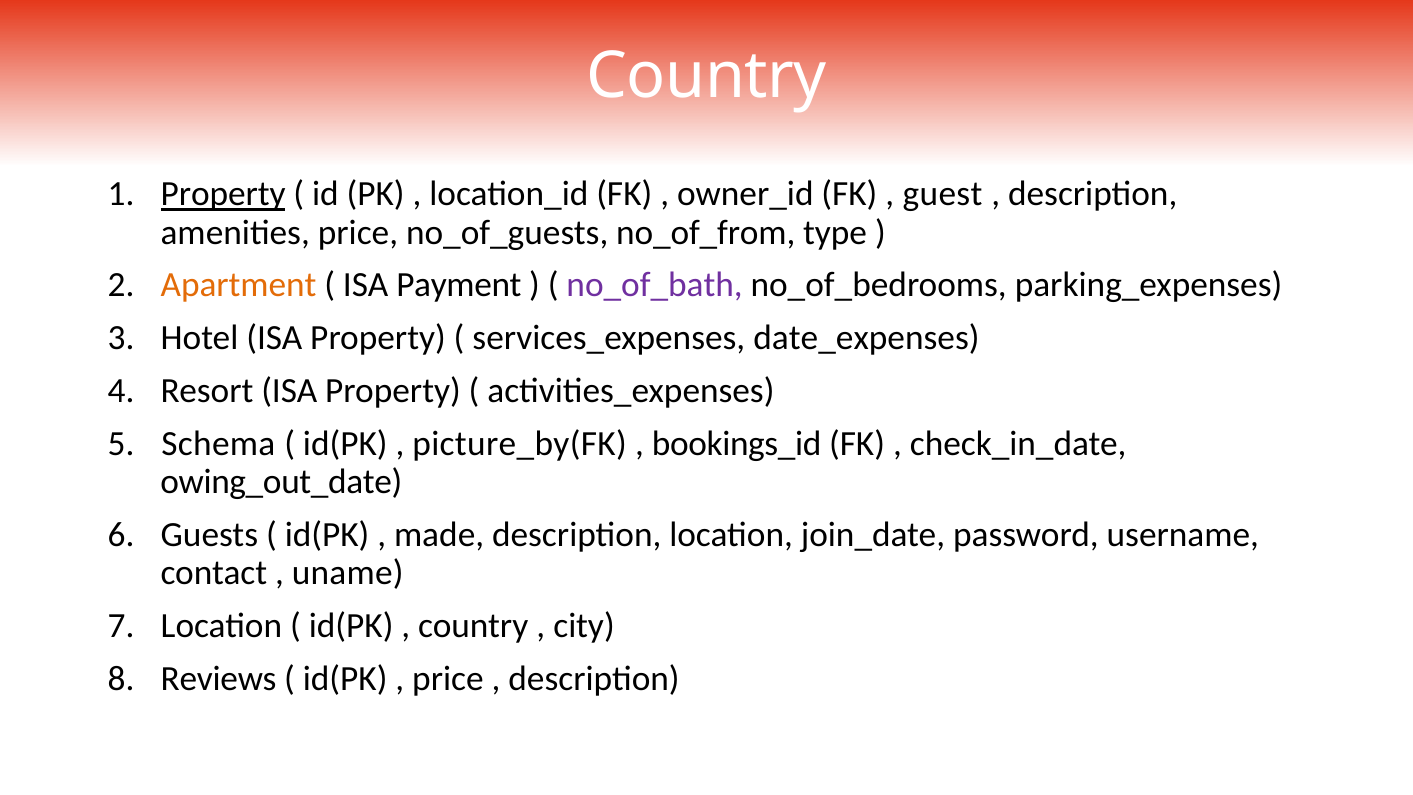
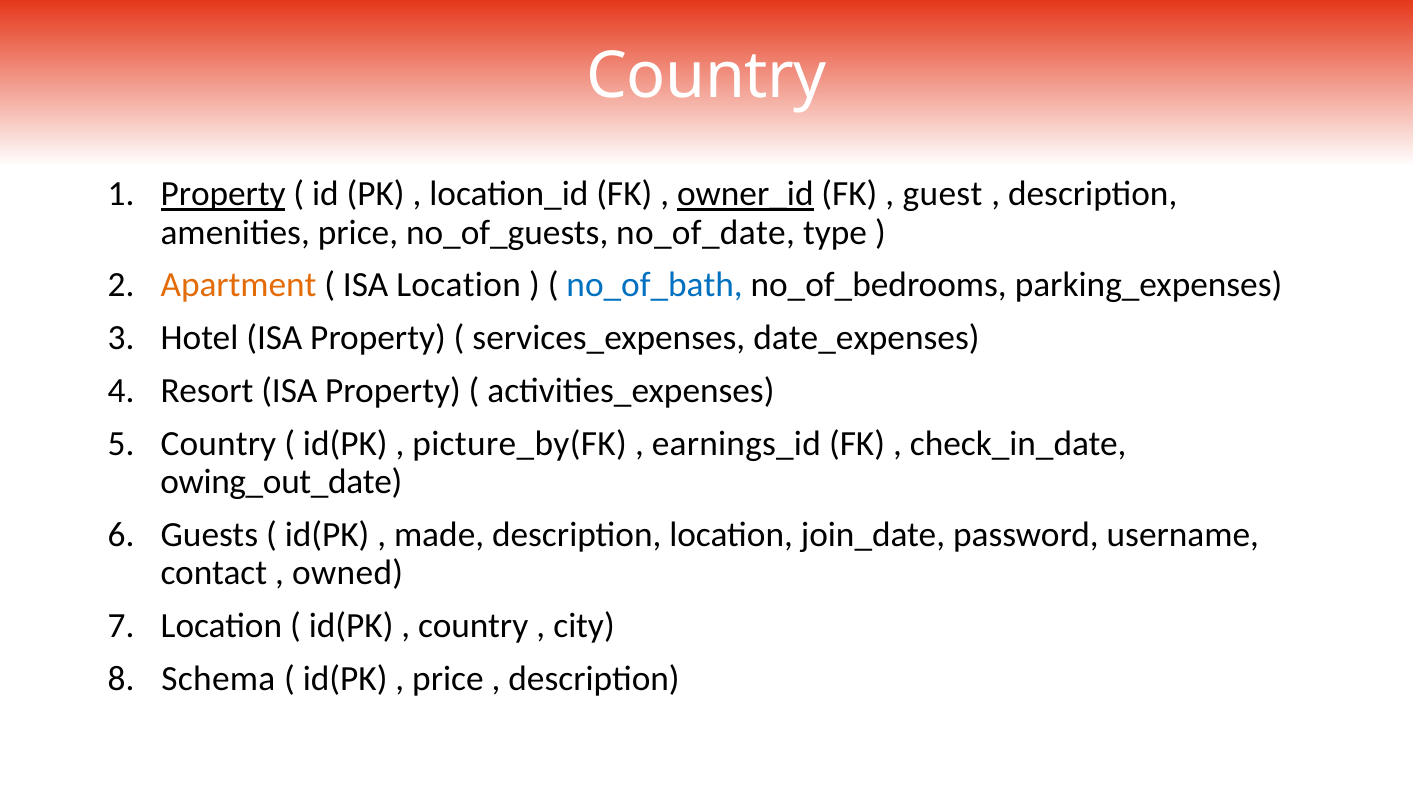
owner_id underline: none -> present (745, 194)
no_of_from: no_of_from -> no_of_date (706, 232)
ISA Payment: Payment -> Location (459, 285)
no_of_bath colour: purple -> blue (655, 285)
Schema: Schema -> Country (218, 444)
bookings_id: bookings_id -> earnings_id (736, 444)
uname: uname -> owned (348, 573)
Reviews: Reviews -> Schema (218, 679)
